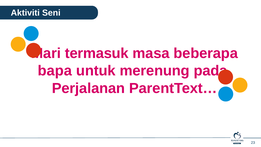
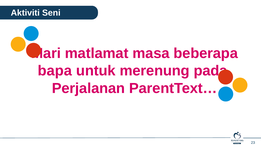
termasuk: termasuk -> matlamat (97, 53)
